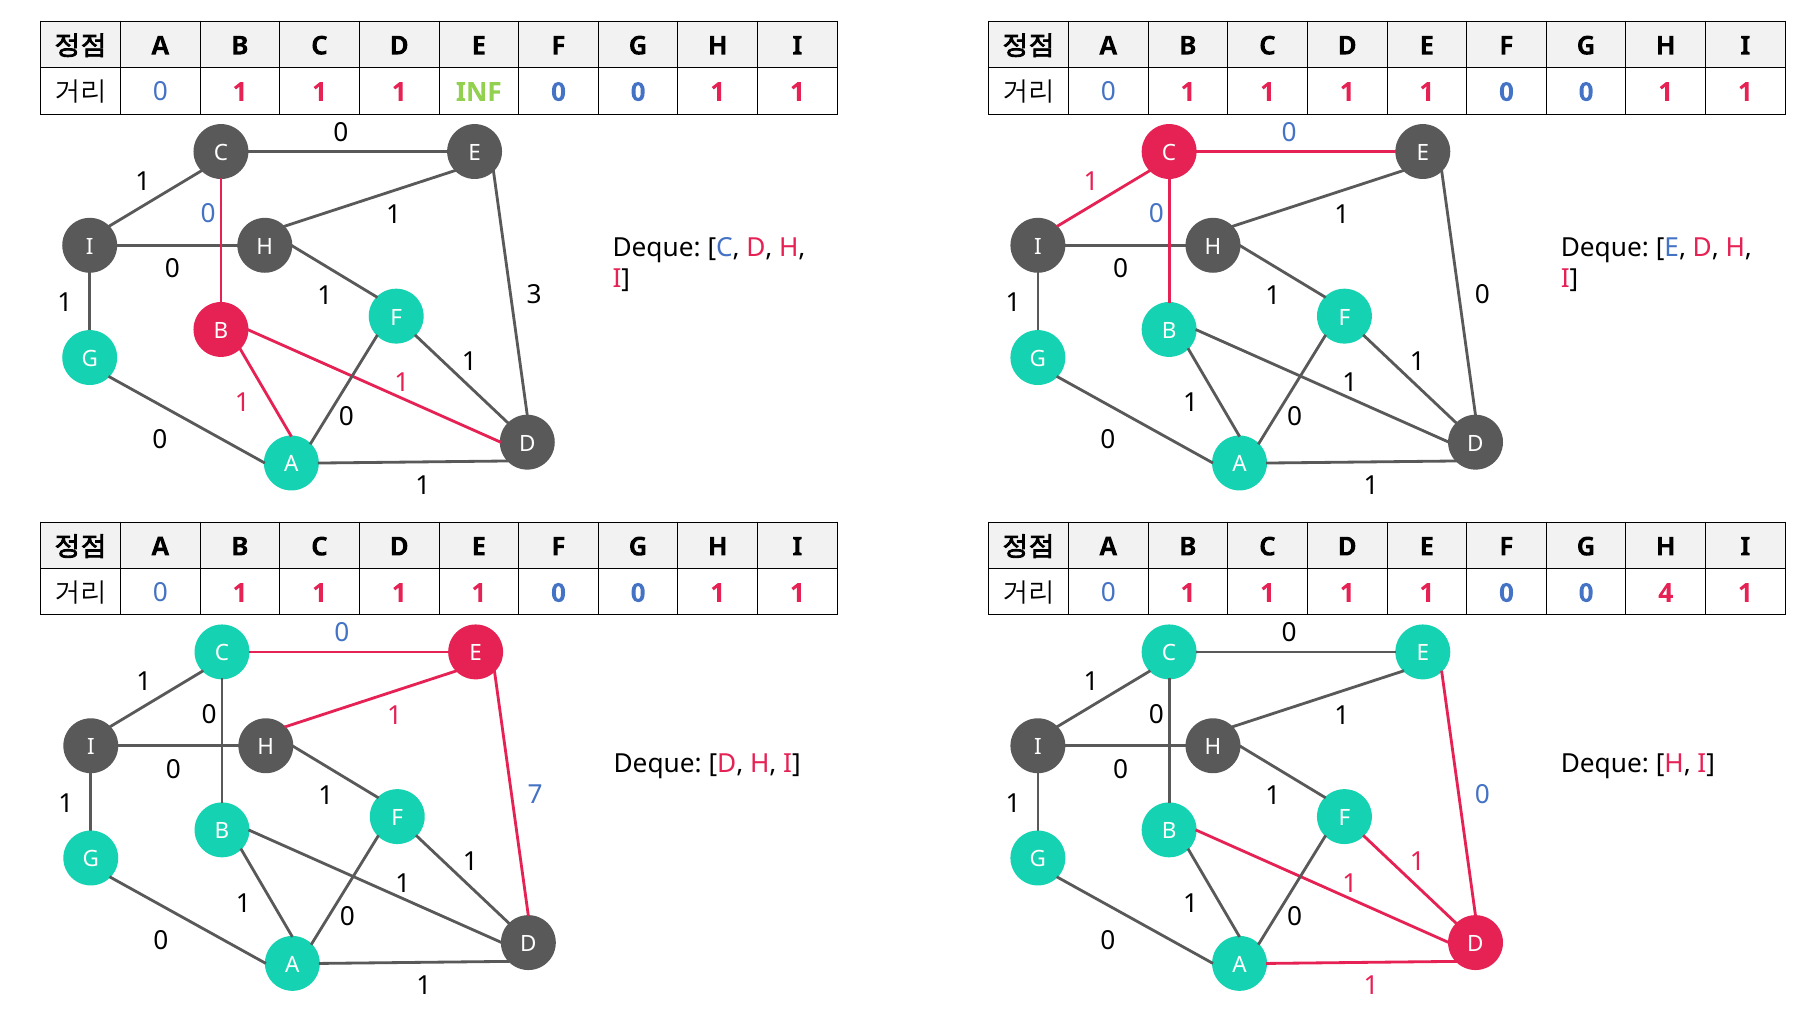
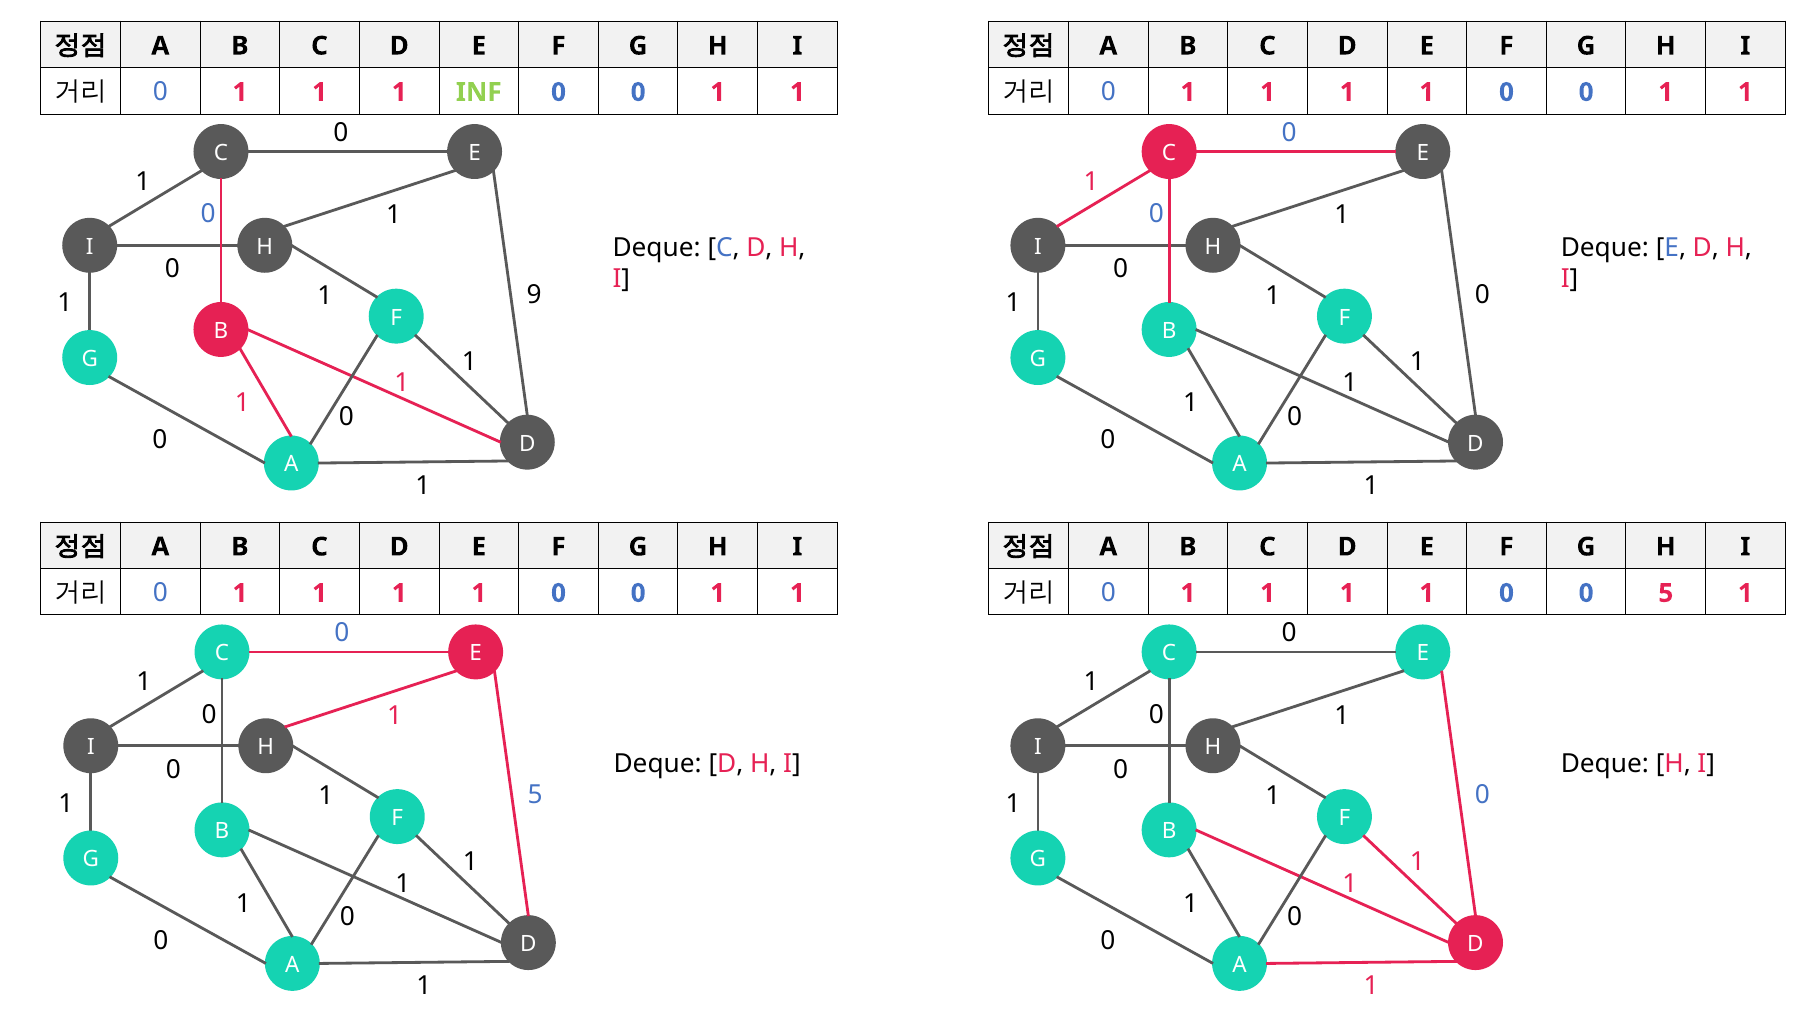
3: 3 -> 9 (534, 295)
0 4: 4 -> 5 (1666, 593)
1 7: 7 -> 5 (535, 795)
